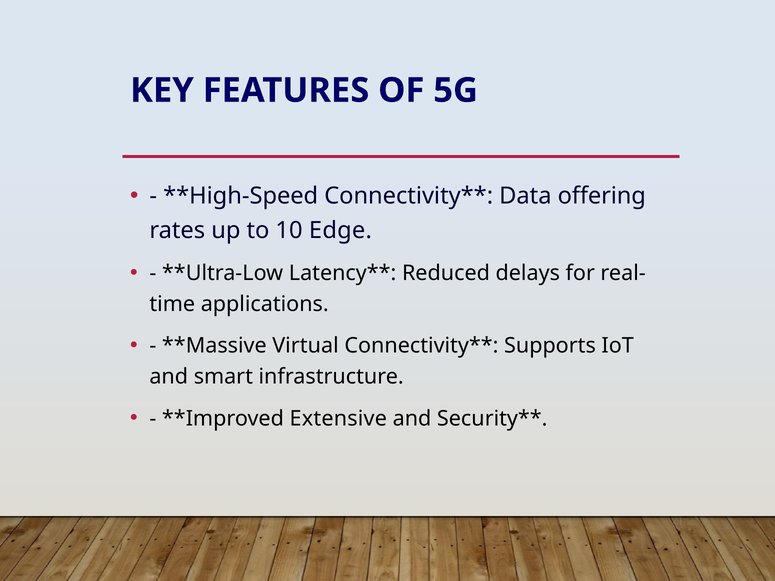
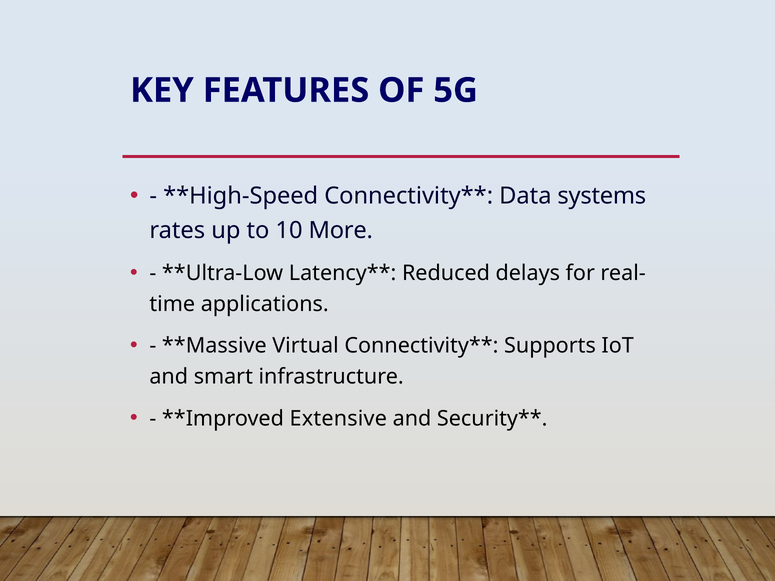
offering: offering -> systems (602, 196)
Edge: Edge -> More (341, 230)
